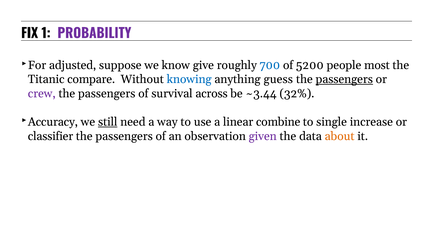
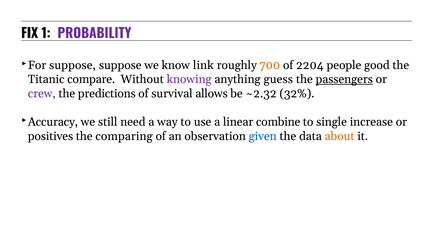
For adjusted: adjusted -> suppose (72, 65)
give: give -> link (203, 65)
700 colour: blue -> orange (270, 65)
5200: 5200 -> 2204 (310, 65)
most: most -> good (377, 65)
knowing colour: blue -> purple (189, 79)
passengers: passengers -> predictions (107, 94)
across: across -> allows (212, 94)
~3.44: ~3.44 -> ~2.32 (261, 94)
still underline: present -> none (108, 122)
classifier: classifier -> positives (51, 136)
passengers: passengers -> comparing (124, 136)
given colour: purple -> blue (263, 136)
